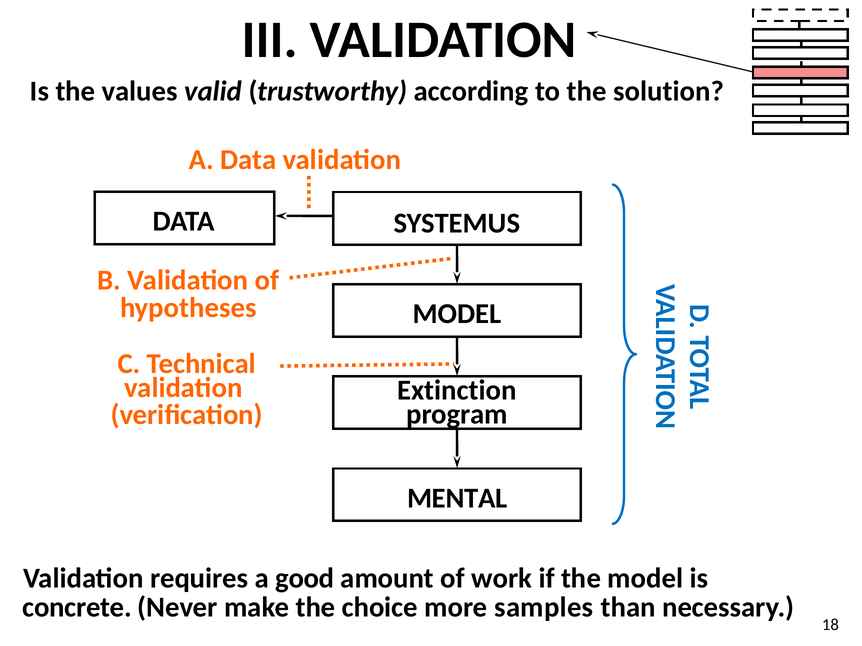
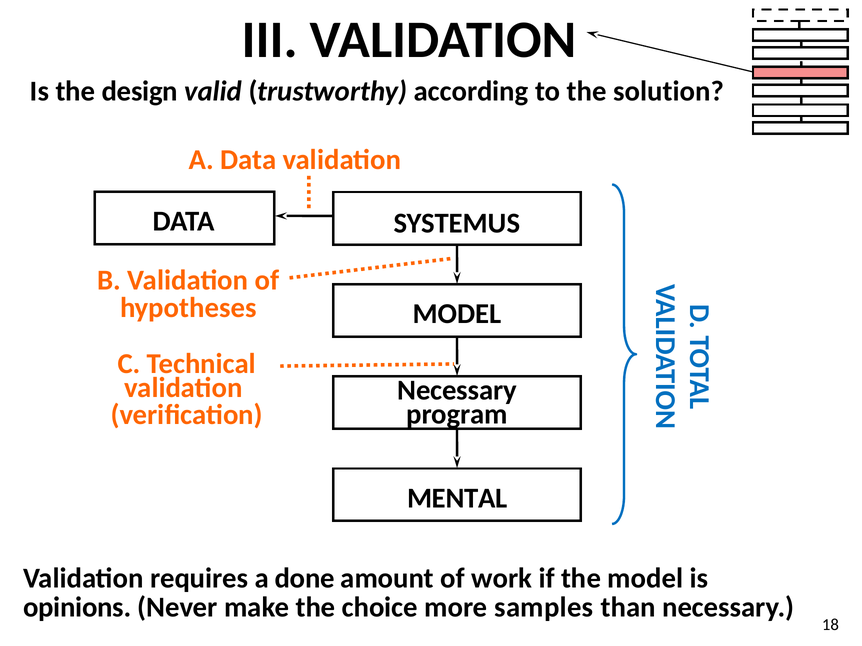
values: values -> design (140, 91)
Extinction: Extinction -> Necessary (457, 390)
good: good -> done (305, 579)
concrete: concrete -> opinions (77, 608)
